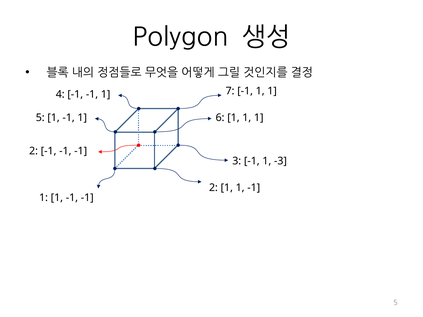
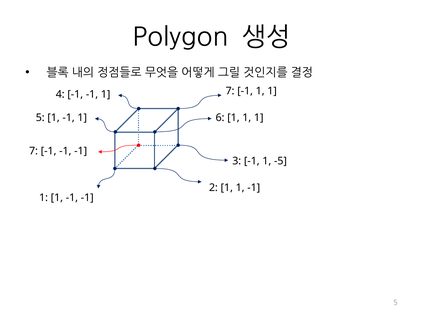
2: 2 -> 7 (34, 151)
-3: -3 -> -5 (280, 161)
